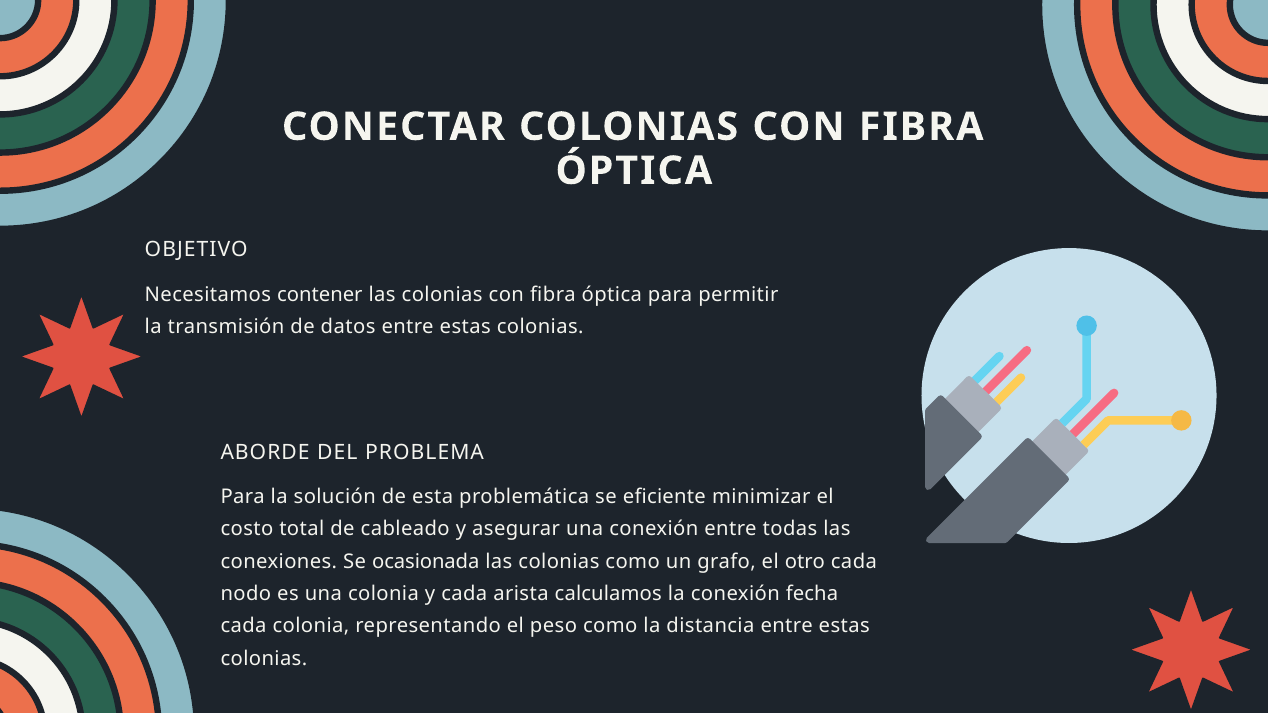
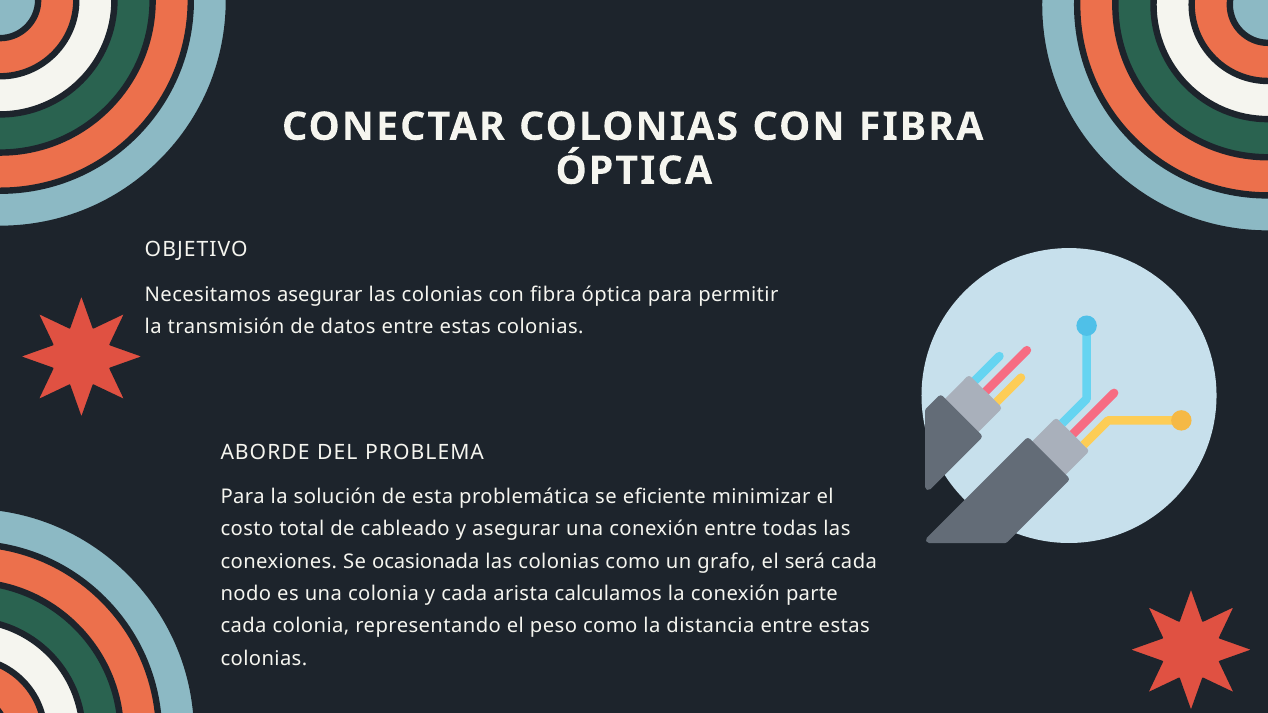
Necesitamos contener: contener -> asegurar (320, 295)
otro: otro -> será (805, 562)
fecha: fecha -> parte (812, 594)
